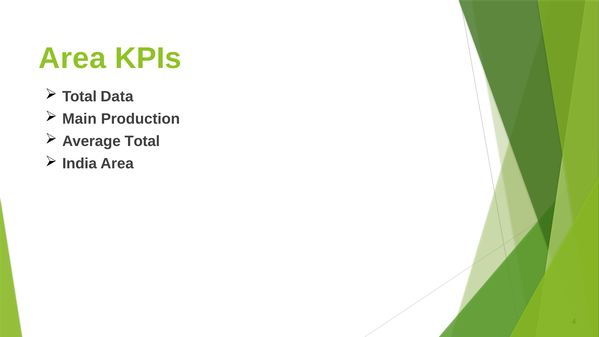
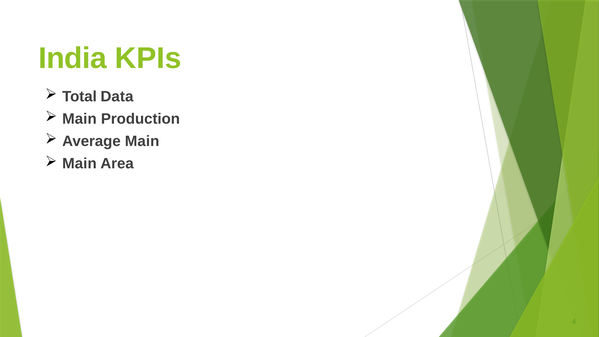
Area: Area -> India (73, 58)
Average Total: Total -> Main (142, 141)
India: India -> Main (79, 164)
